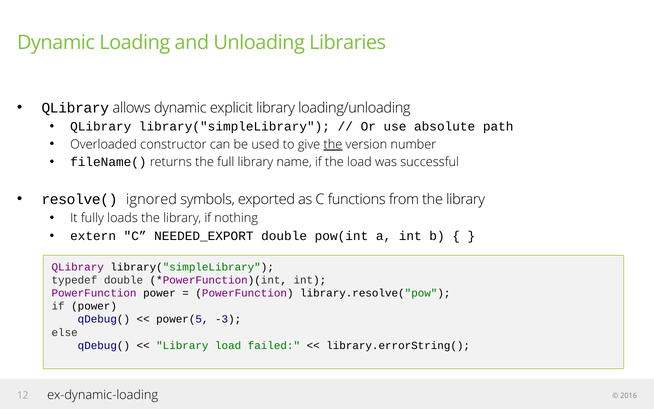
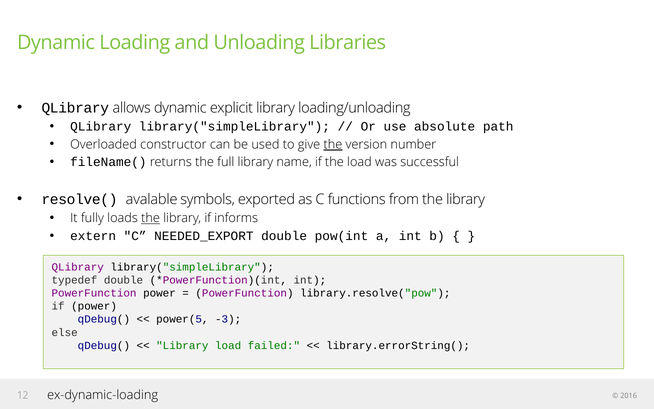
ignored: ignored -> avalable (152, 199)
the underline: none -> present (151, 218)
nothing: nothing -> informs (236, 218)
